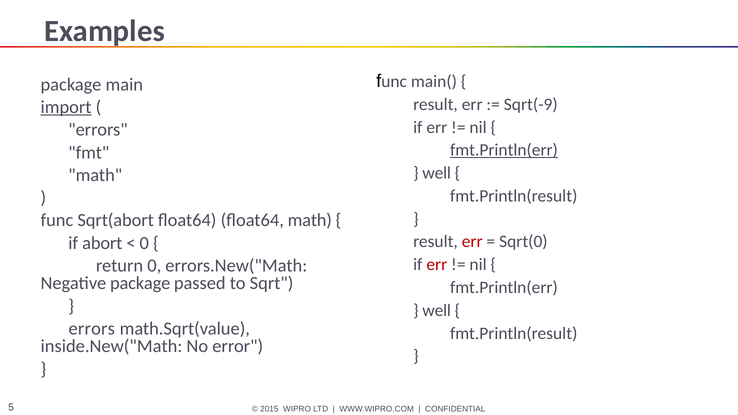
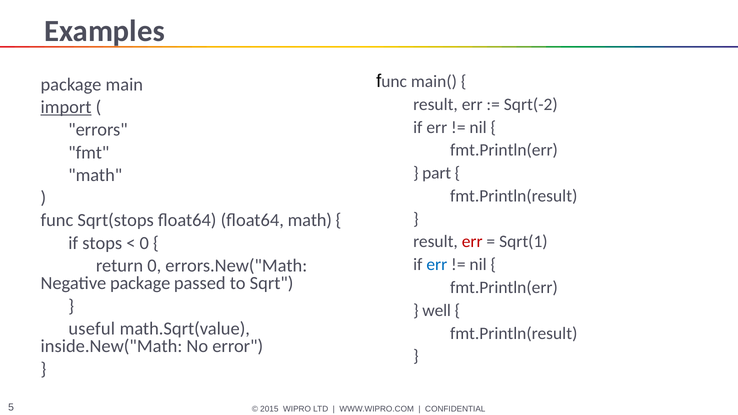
Sqrt(-9: Sqrt(-9 -> Sqrt(-2 (531, 104)
fmt.Println(err underline: present -> none (504, 150)
well: well -> part (437, 173)
Sqrt(abort: Sqrt(abort -> Sqrt(stops (116, 220)
Sqrt(0: Sqrt(0 -> Sqrt(1 (523, 242)
abort: abort -> stops (102, 243)
err colour: red -> blue (437, 265)
errors: errors -> useful (92, 329)
